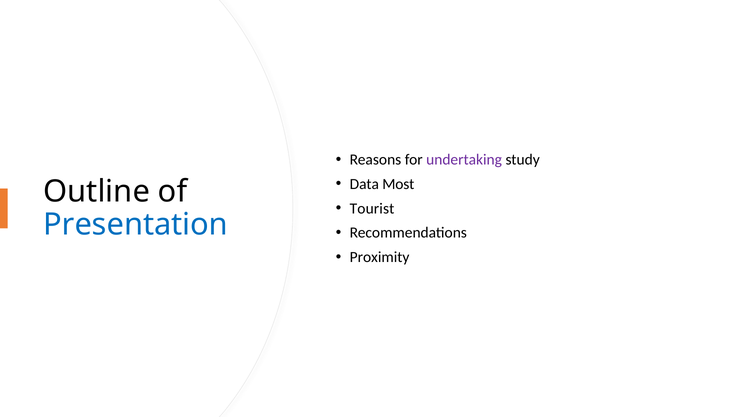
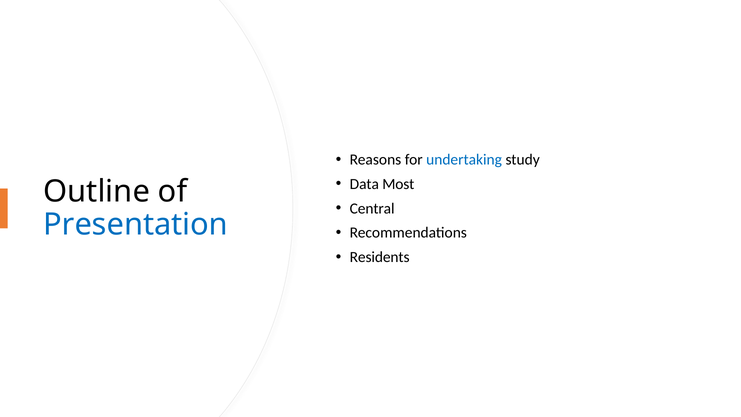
undertaking colour: purple -> blue (464, 159)
Tourist: Tourist -> Central (372, 208)
Proximity: Proximity -> Residents (380, 257)
